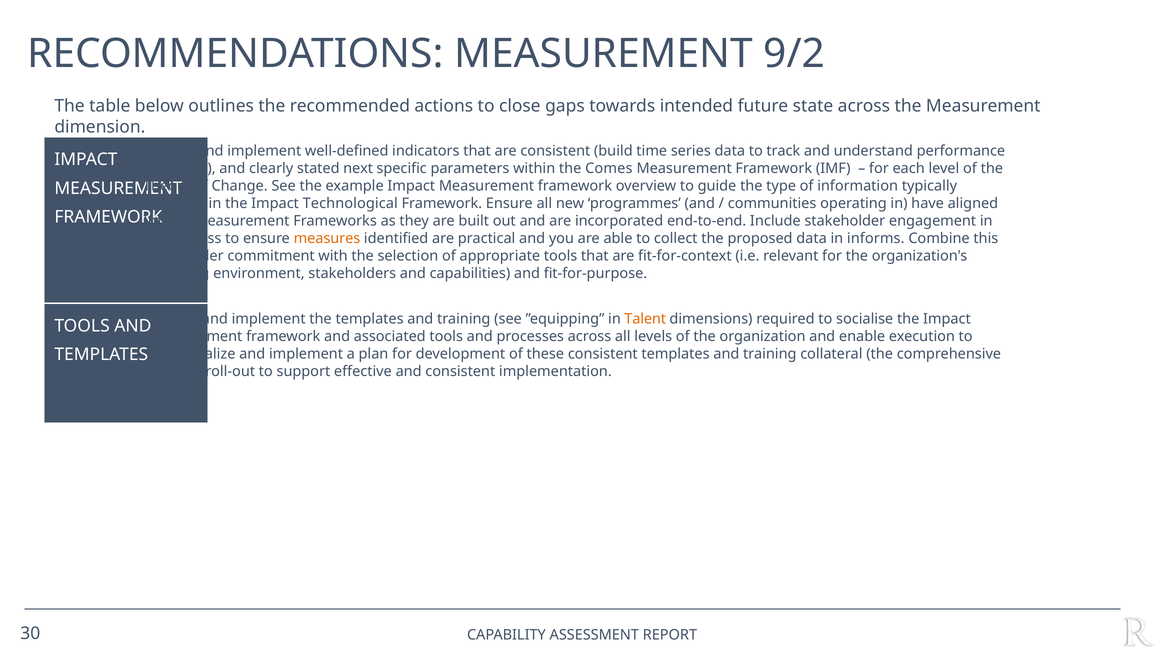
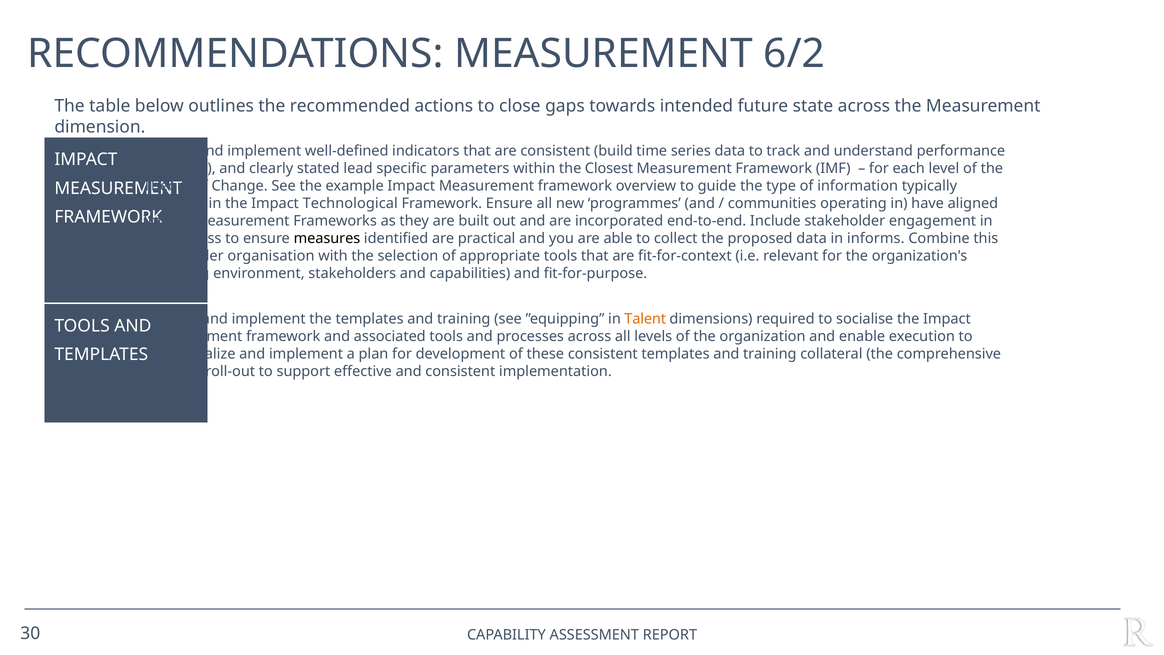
9/2: 9/2 -> 6/2 (794, 54)
next: next -> lead (358, 169)
Comes: Comes -> Closest (609, 169)
measures colour: orange -> black (327, 238)
commitment: commitment -> organisation (271, 256)
